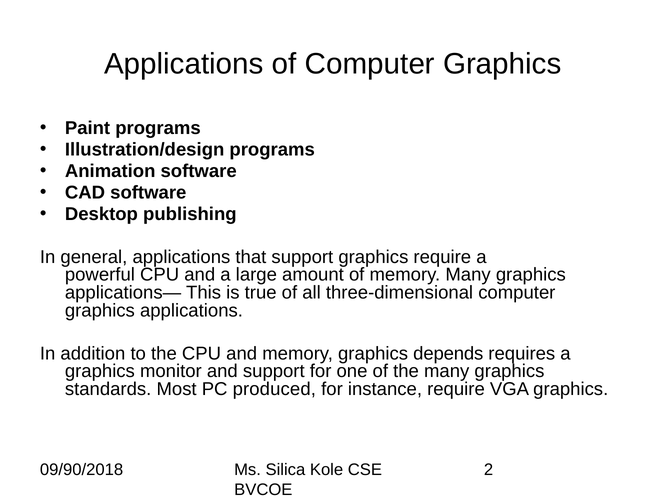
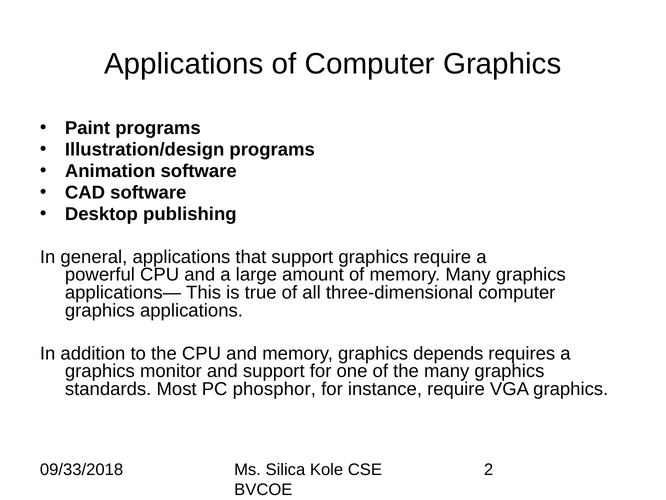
produced: produced -> phosphor (274, 389)
09/90/2018: 09/90/2018 -> 09/33/2018 (82, 469)
